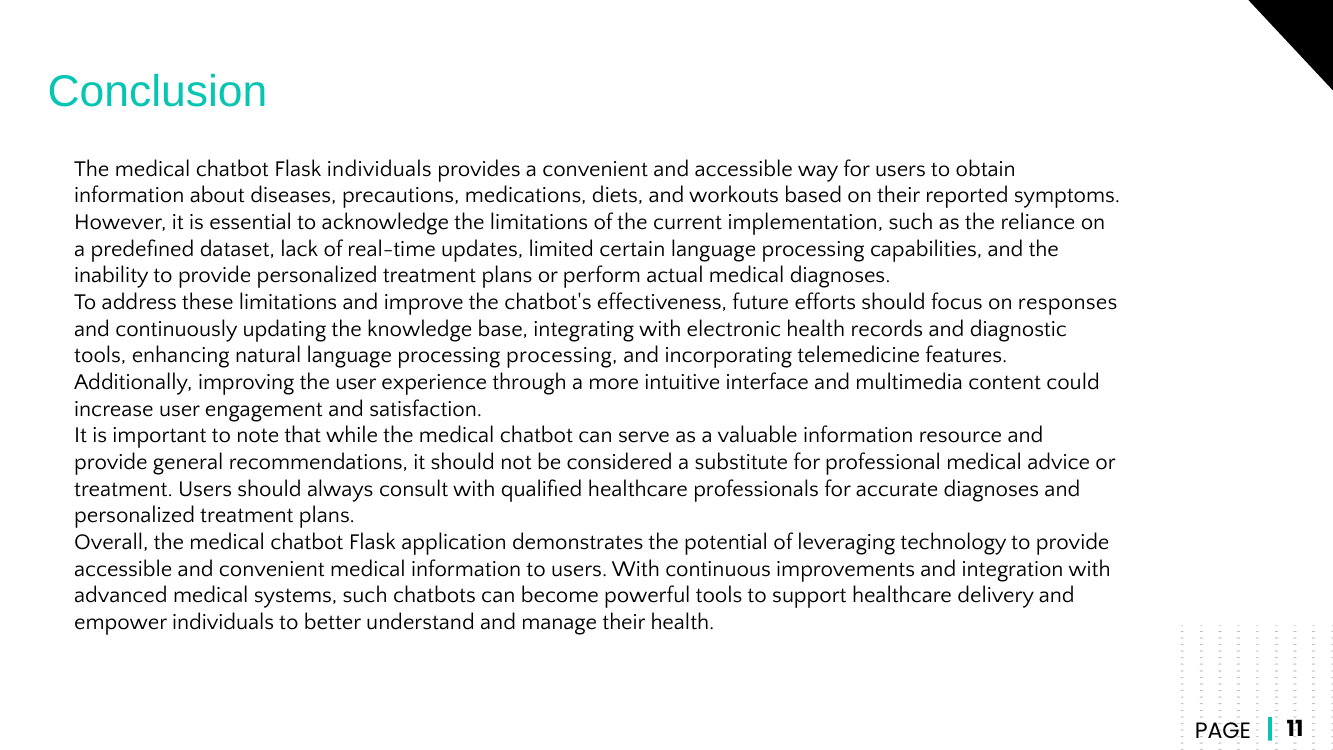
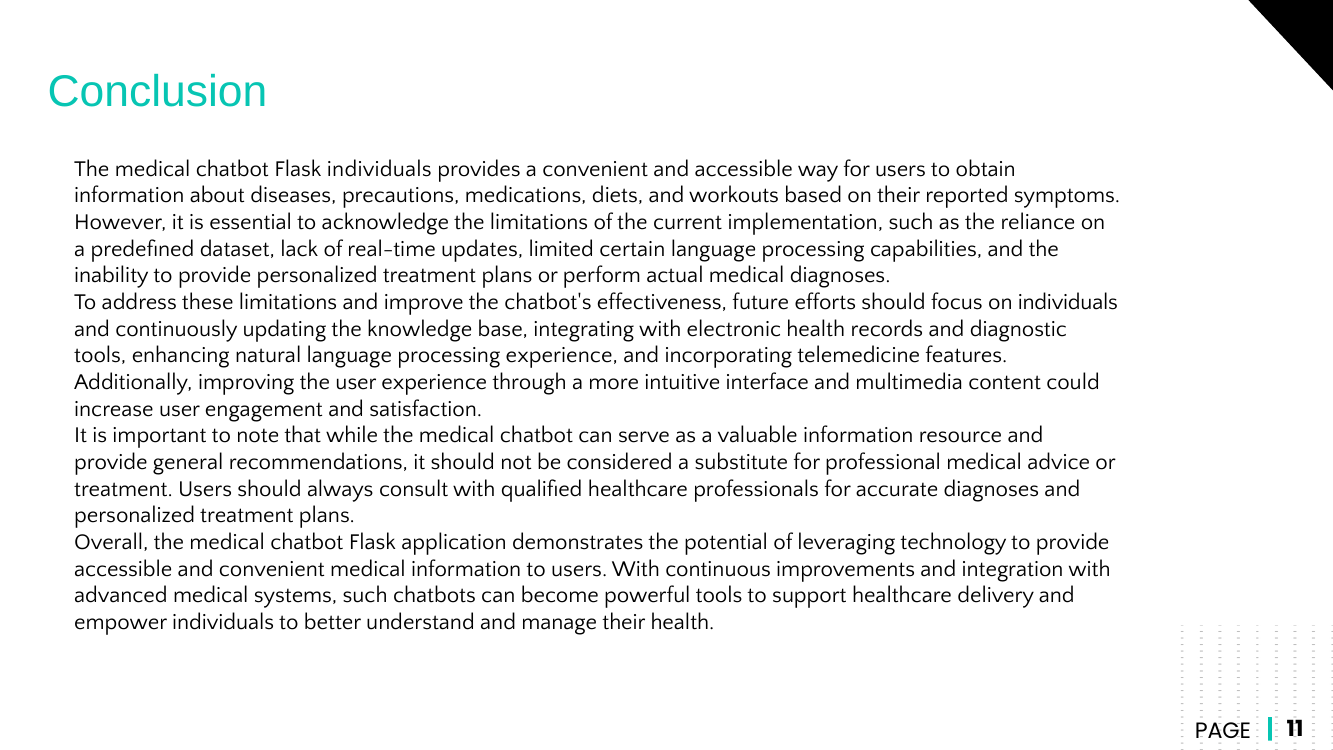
on responses: responses -> individuals (1068, 302)
processing processing: processing -> experience (562, 355)
